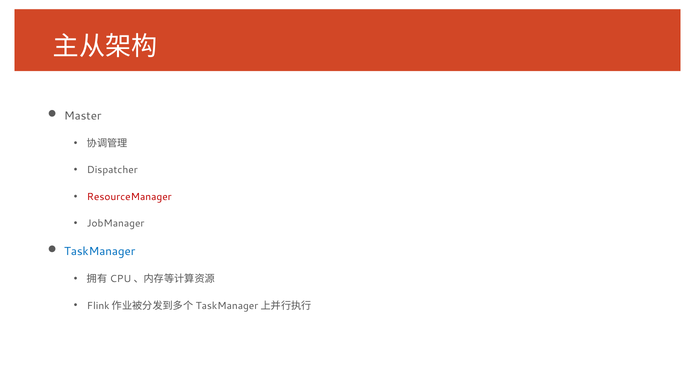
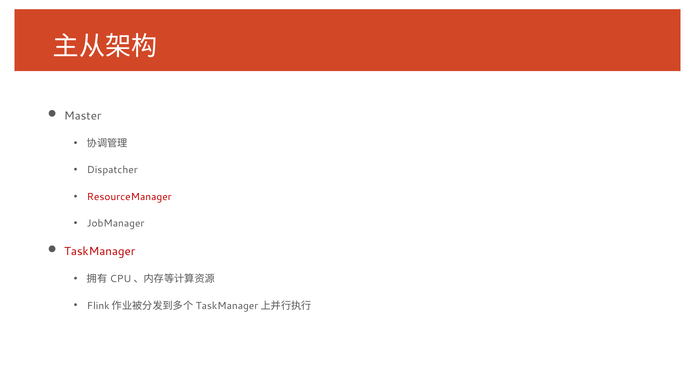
TaskManager colour: blue -> red (100, 252)
